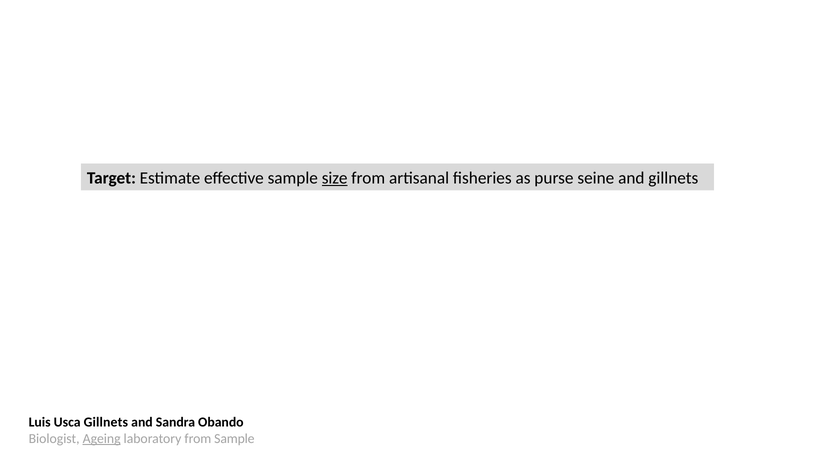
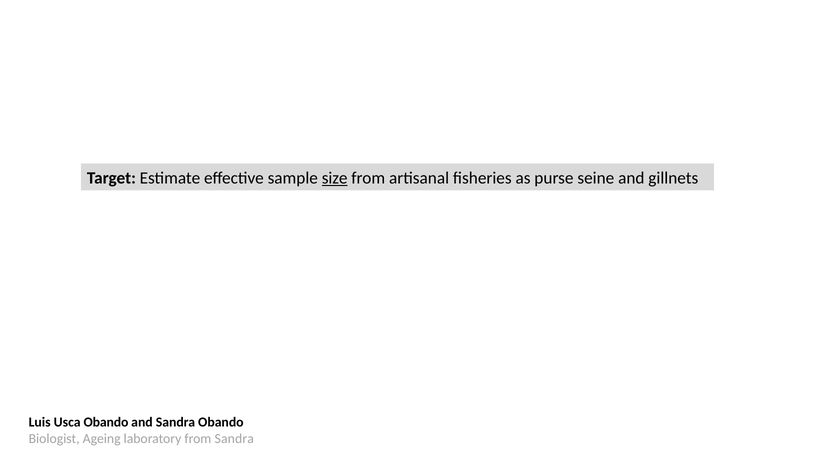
Usca Gillnets: Gillnets -> Obando (106, 422)
Ageing underline: present -> none (102, 439)
from Sample: Sample -> Sandra (234, 439)
